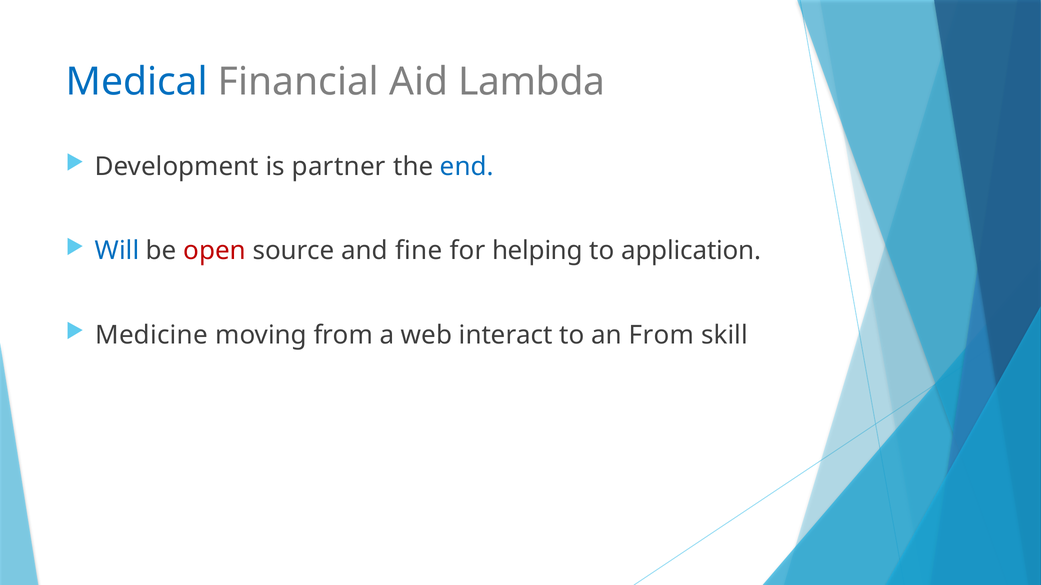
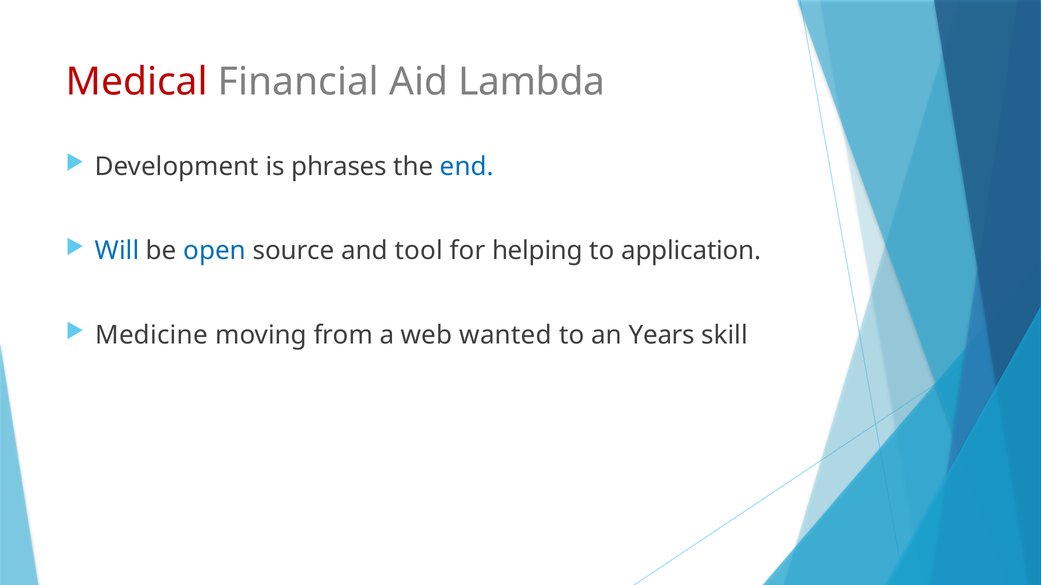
Medical colour: blue -> red (137, 82)
partner: partner -> phrases (339, 167)
open colour: red -> blue (215, 251)
fine: fine -> tool (419, 251)
interact: interact -> wanted (506, 335)
an From: From -> Years (662, 335)
